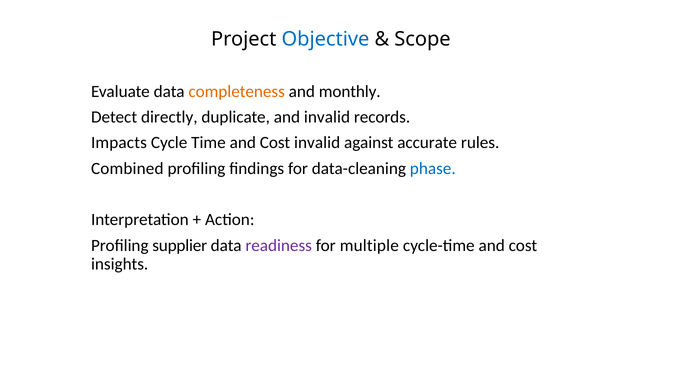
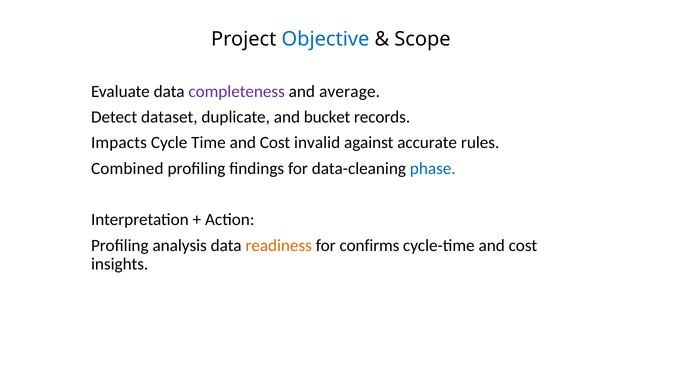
completeness colour: orange -> purple (237, 91)
monthly: monthly -> average (350, 91)
directly: directly -> dataset (169, 117)
and invalid: invalid -> bucket (327, 117)
supplier: supplier -> analysis (180, 246)
readiness colour: purple -> orange (279, 246)
multiple: multiple -> confirms (369, 246)
